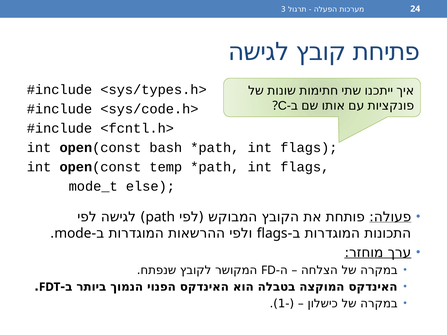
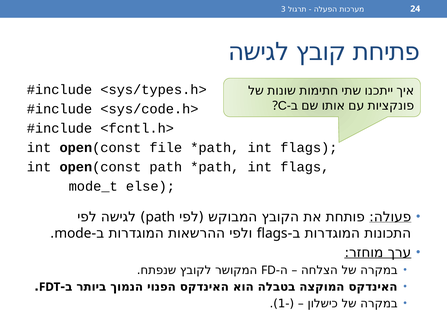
bash: bash -> file (166, 148)
open(const temp: temp -> path (166, 167)
